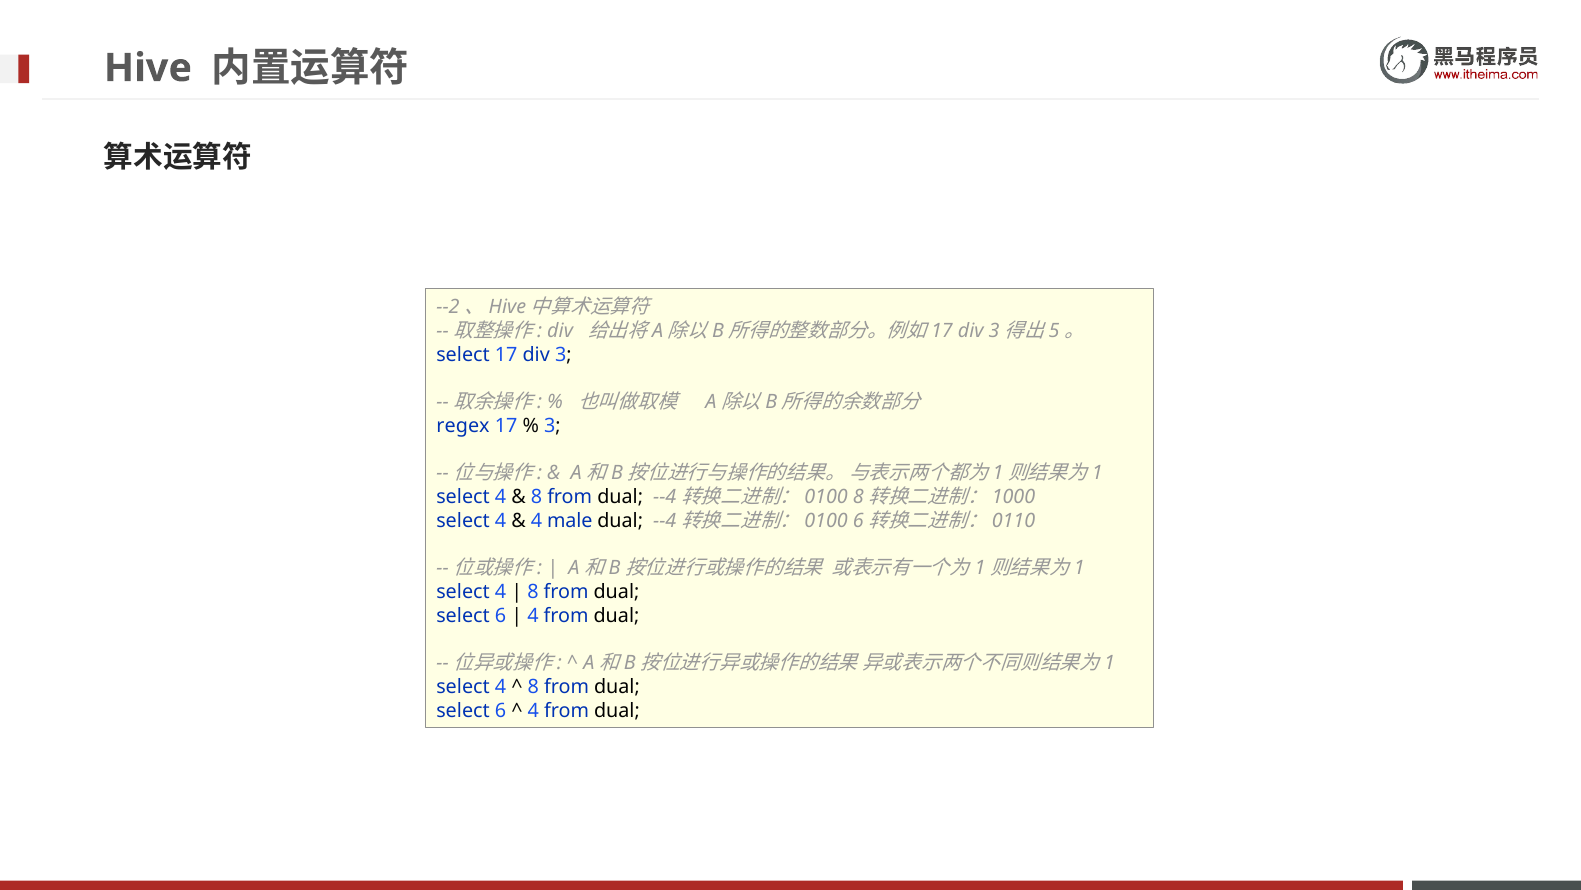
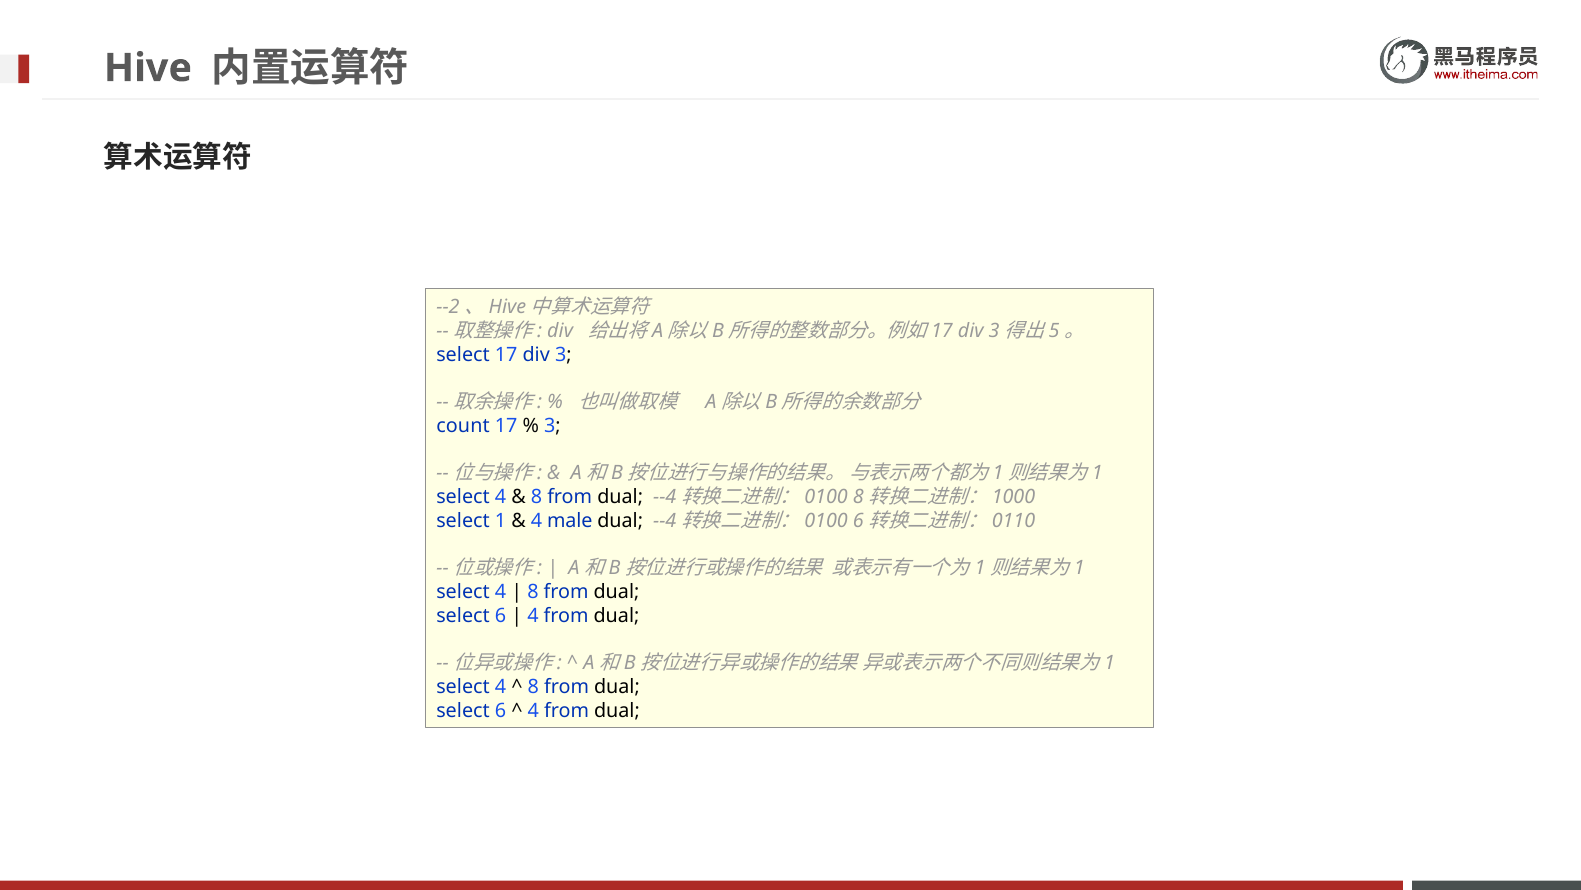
regex: regex -> count (463, 426)
4: 4 -> 1 (501, 520)
